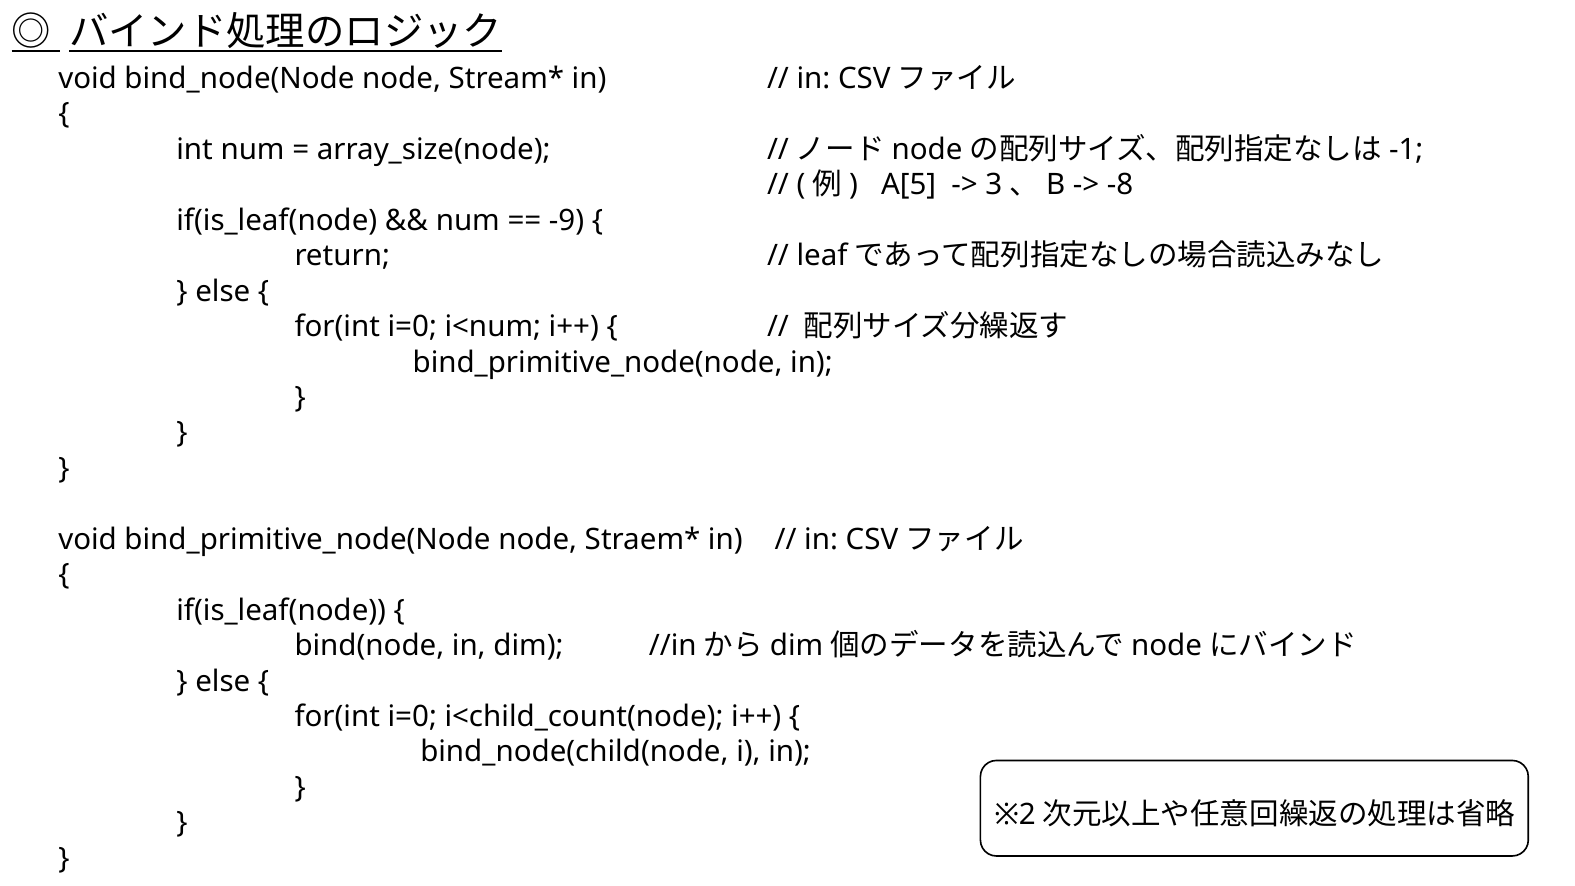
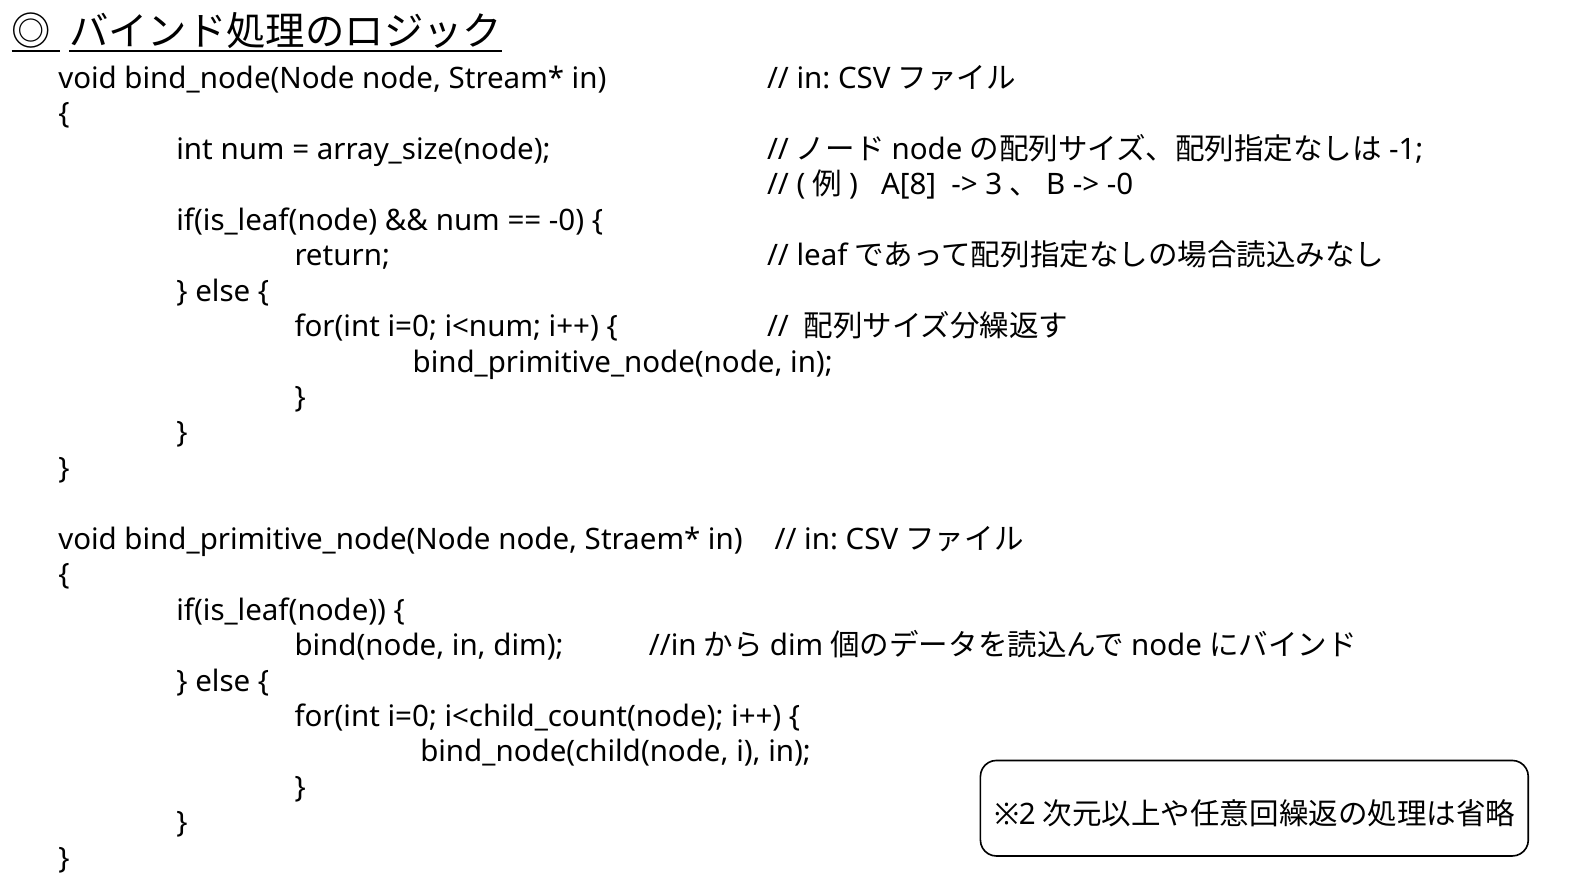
A[5: A[5 -> A[8 (909, 185)
-8: -8 -> -0 (1120, 185)
-9: -9 -> -0 (567, 221)
